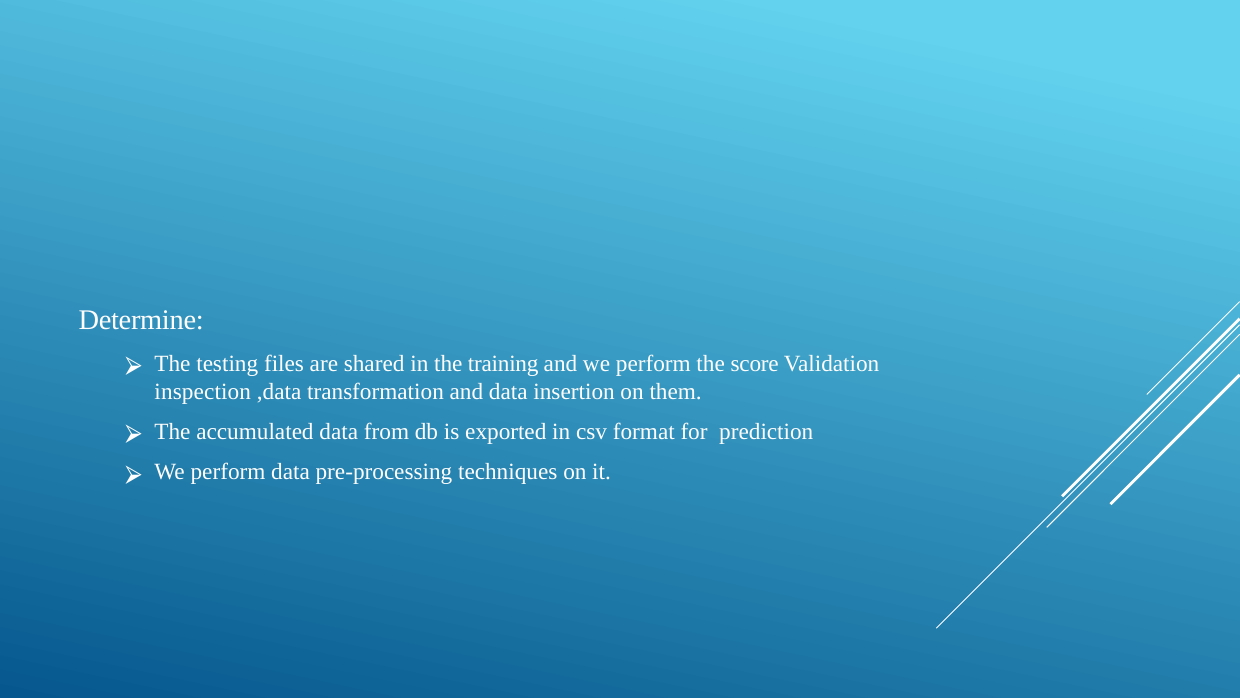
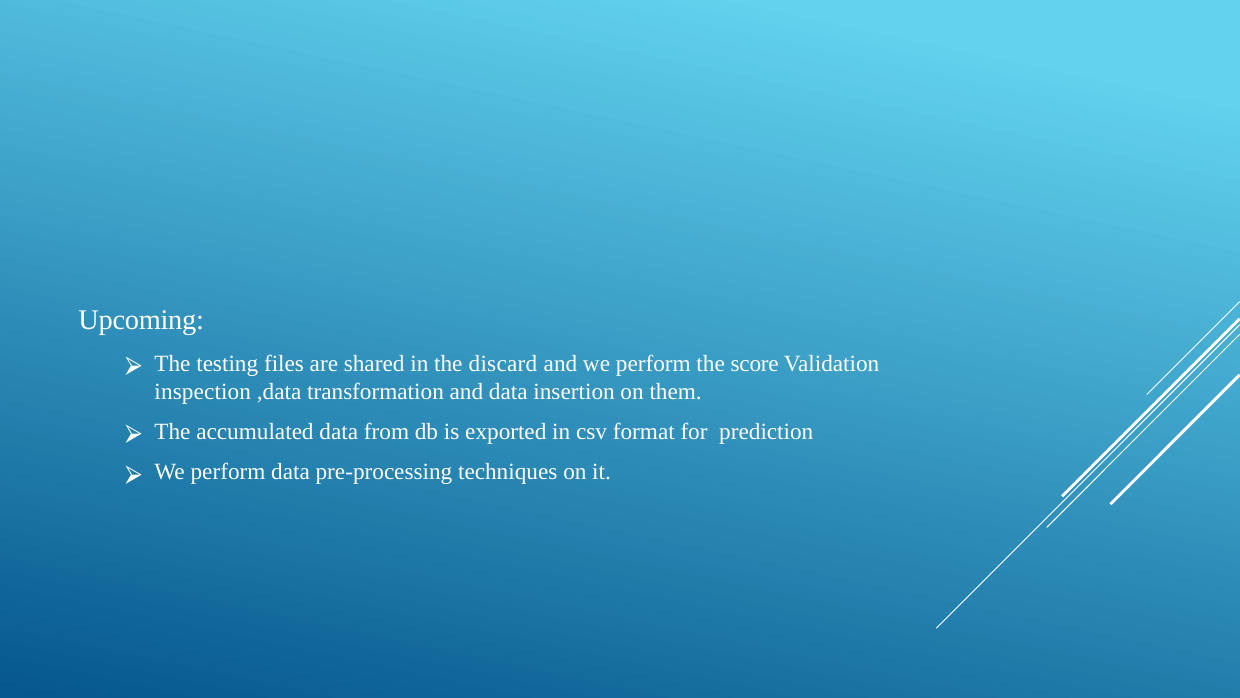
Determine: Determine -> Upcoming (141, 320)
training: training -> discard (503, 363)
